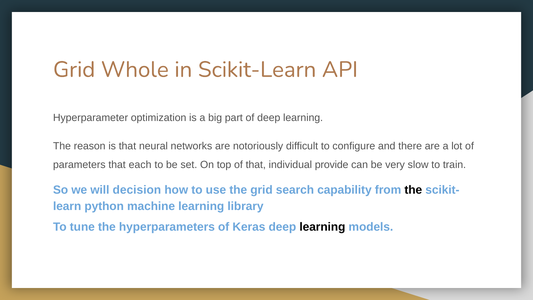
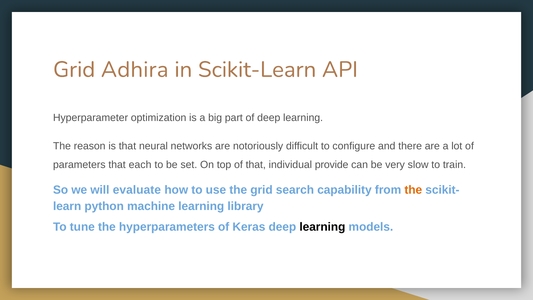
Whole: Whole -> Adhira (135, 69)
decision: decision -> evaluate (137, 190)
the colour: black -> orange (413, 190)
